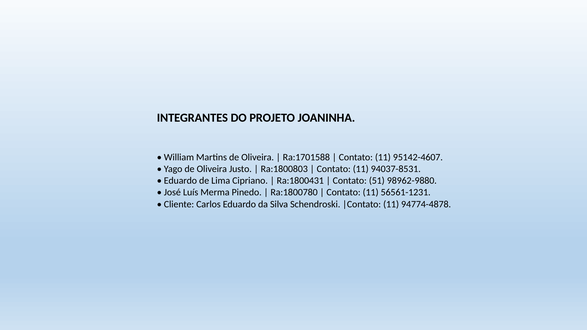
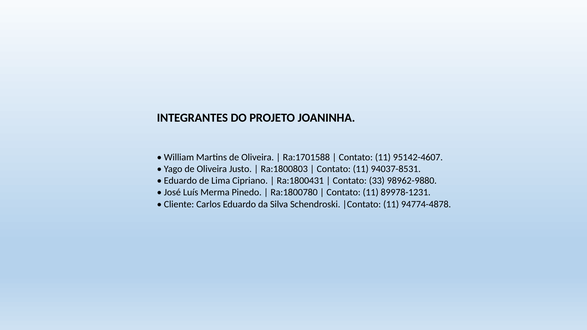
51: 51 -> 33 (377, 181)
56561-1231: 56561-1231 -> 89978-1231 (406, 192)
